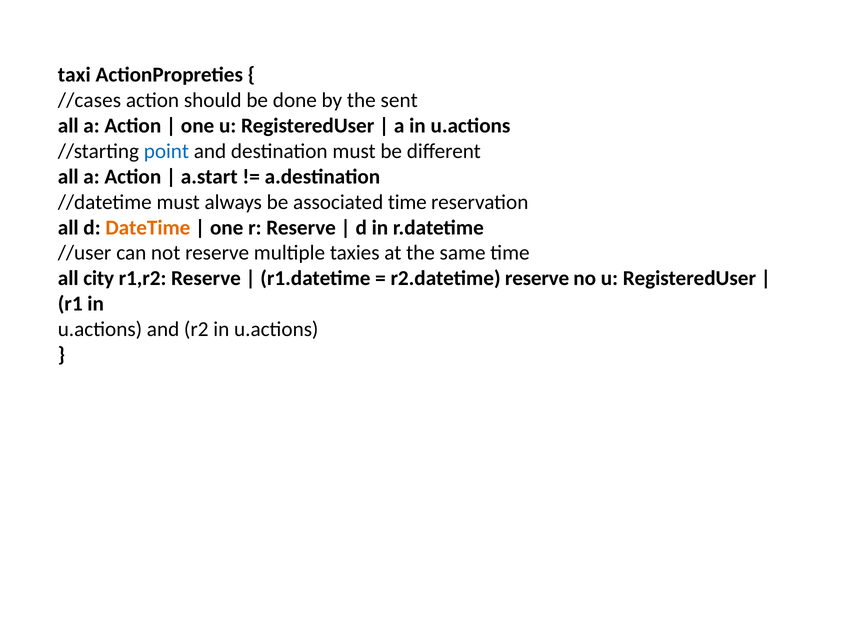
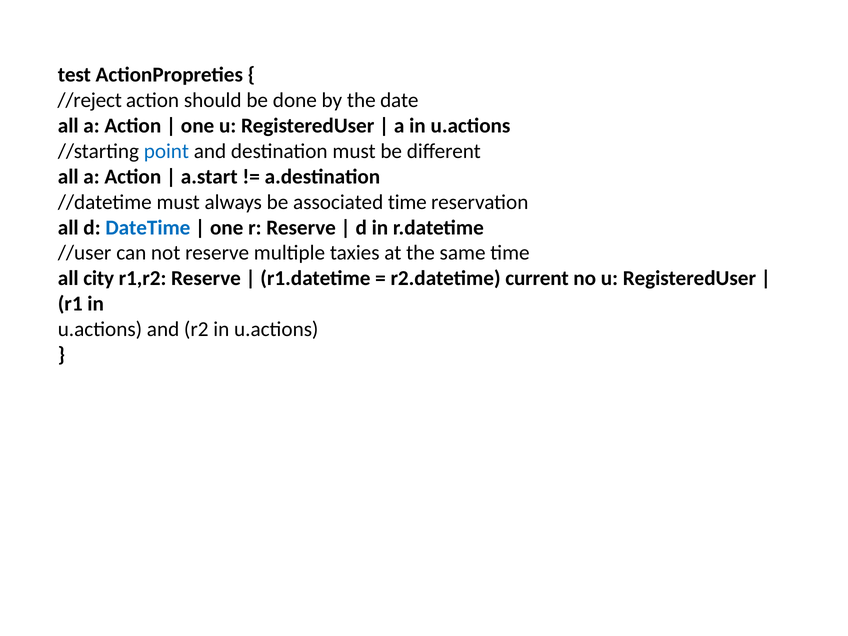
taxi: taxi -> test (74, 75)
//cases: //cases -> //reject (90, 100)
sent: sent -> date (399, 100)
DateTime colour: orange -> blue (148, 228)
r2.datetime reserve: reserve -> current (537, 278)
